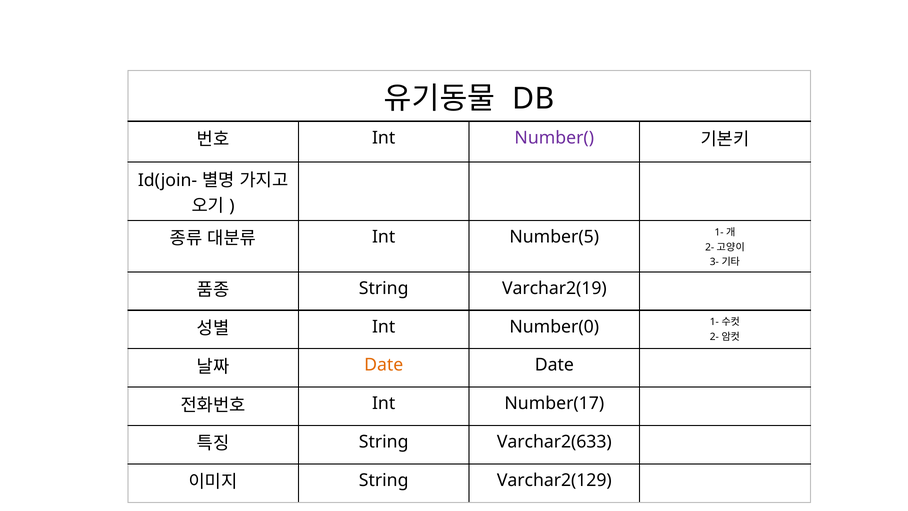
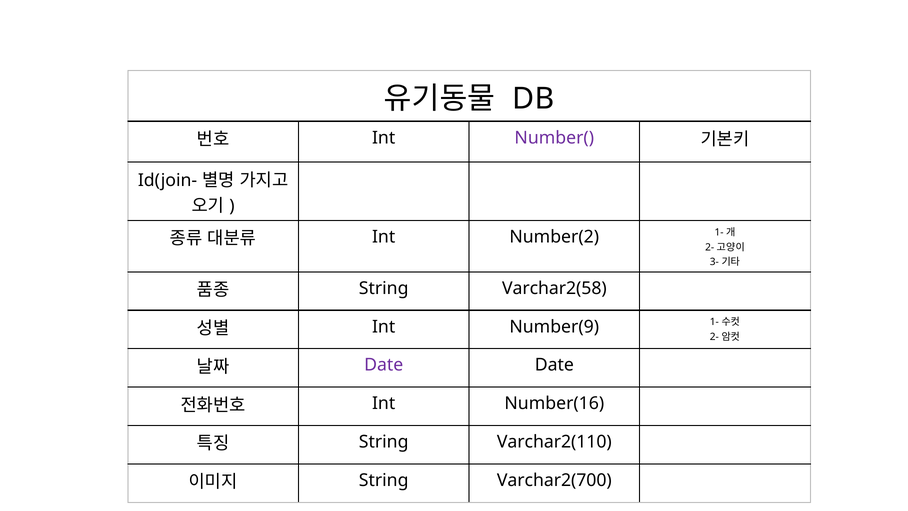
Number(5: Number(5 -> Number(2 (554, 237)
Varchar2(19: Varchar2(19 -> Varchar2(58 (554, 288)
Number(0: Number(0 -> Number(9 (554, 327)
Date colour: orange -> purple (384, 365)
Number(17: Number(17 -> Number(16 (554, 403)
Varchar2(633: Varchar2(633 -> Varchar2(110 (554, 442)
Varchar2(129: Varchar2(129 -> Varchar2(700 (554, 480)
